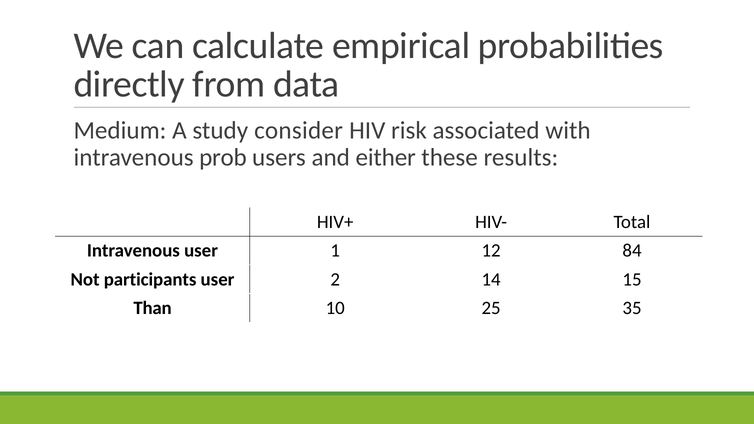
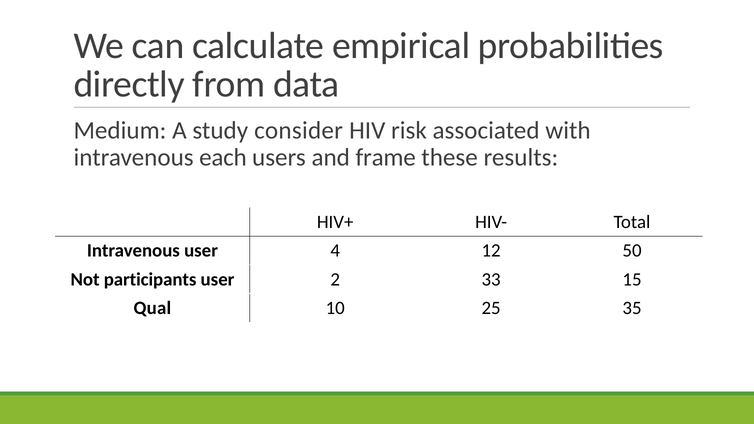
prob: prob -> each (223, 158)
either: either -> frame (386, 158)
1: 1 -> 4 (335, 251)
84: 84 -> 50 (632, 251)
14: 14 -> 33 (491, 279)
Than: Than -> Qual (152, 308)
